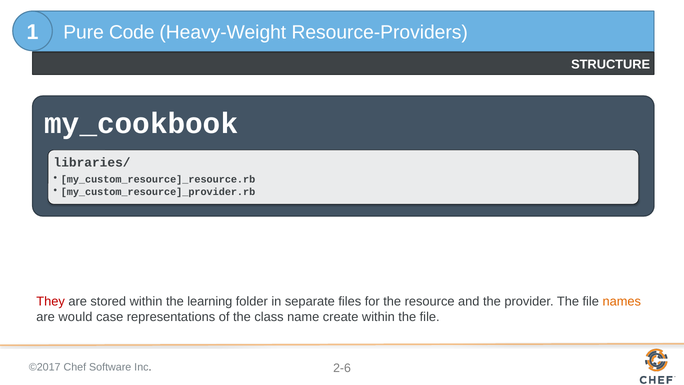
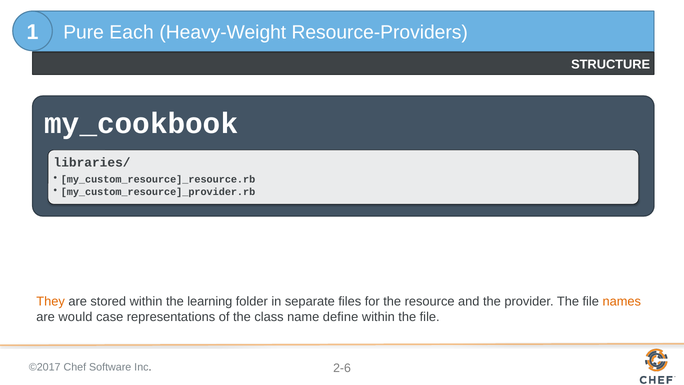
Code: Code -> Each (132, 33)
They colour: red -> orange (51, 301)
create: create -> define (341, 317)
